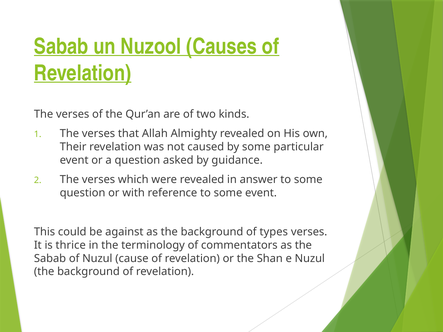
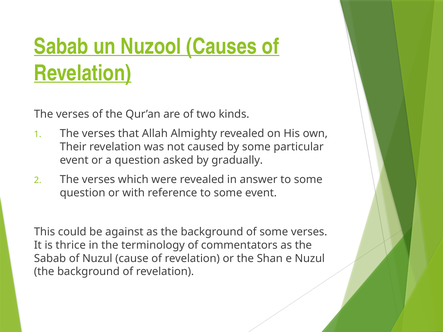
guidance: guidance -> gradually (237, 160)
of types: types -> some (274, 232)
